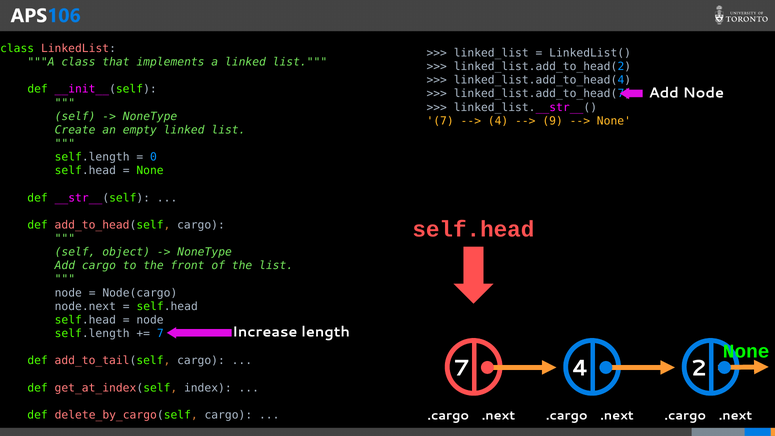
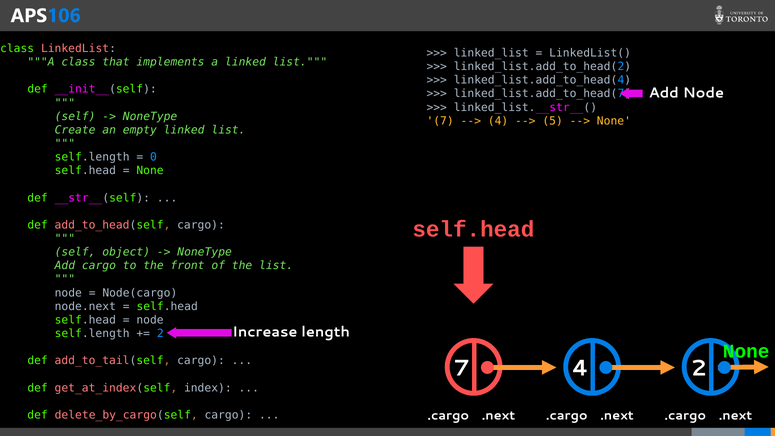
9: 9 -> 5 (553, 121)
7: 7 -> 2 (160, 333)
